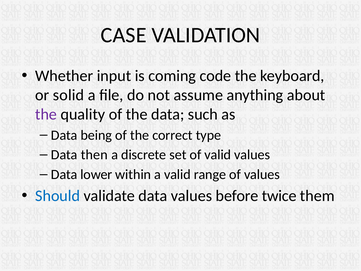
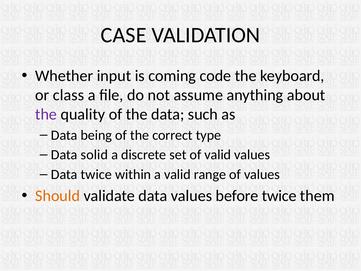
solid: solid -> class (69, 95)
then: then -> solid (94, 155)
Data lower: lower -> twice (96, 174)
Should colour: blue -> orange (58, 196)
